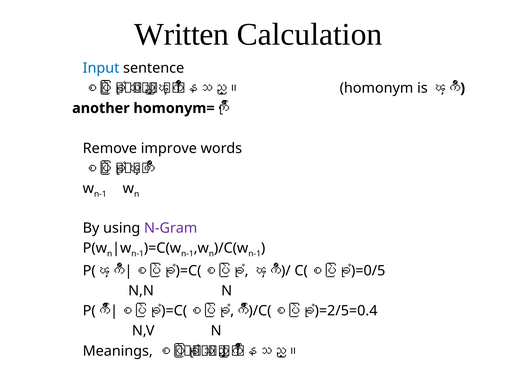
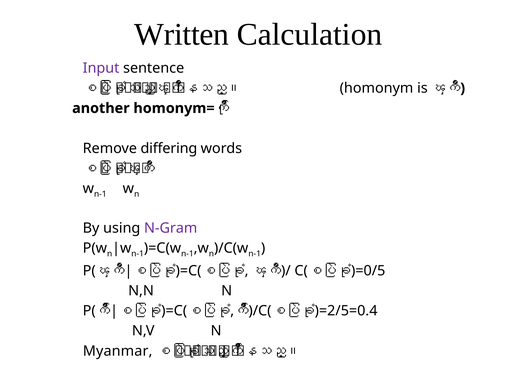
Input colour: blue -> purple (101, 68)
improve: improve -> differing (169, 149)
Meanings: Meanings -> Myanmar (118, 352)
